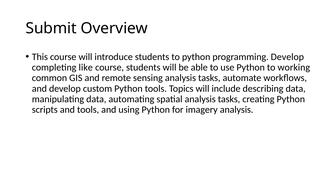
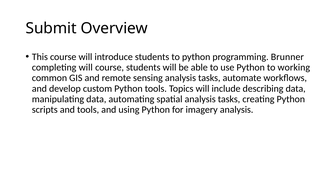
programming Develop: Develop -> Brunner (287, 57)
completing like: like -> will (86, 67)
